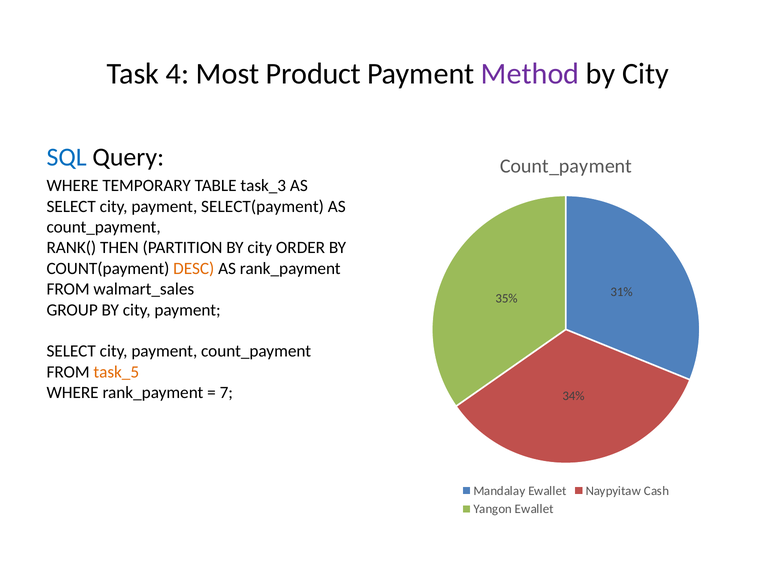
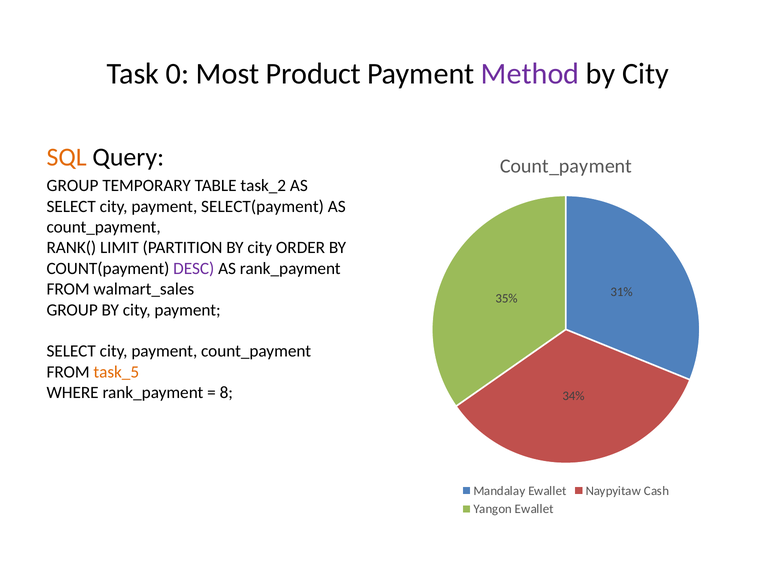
4: 4 -> 0 (177, 74)
SQL colour: blue -> orange (67, 157)
WHERE: WHERE -> GROUP (73, 186)
task_3: task_3 -> task_2 (263, 186)
THEN: THEN -> LIMIT (119, 248)
DESC colour: orange -> purple (194, 268)
7: 7 -> 8 (226, 393)
